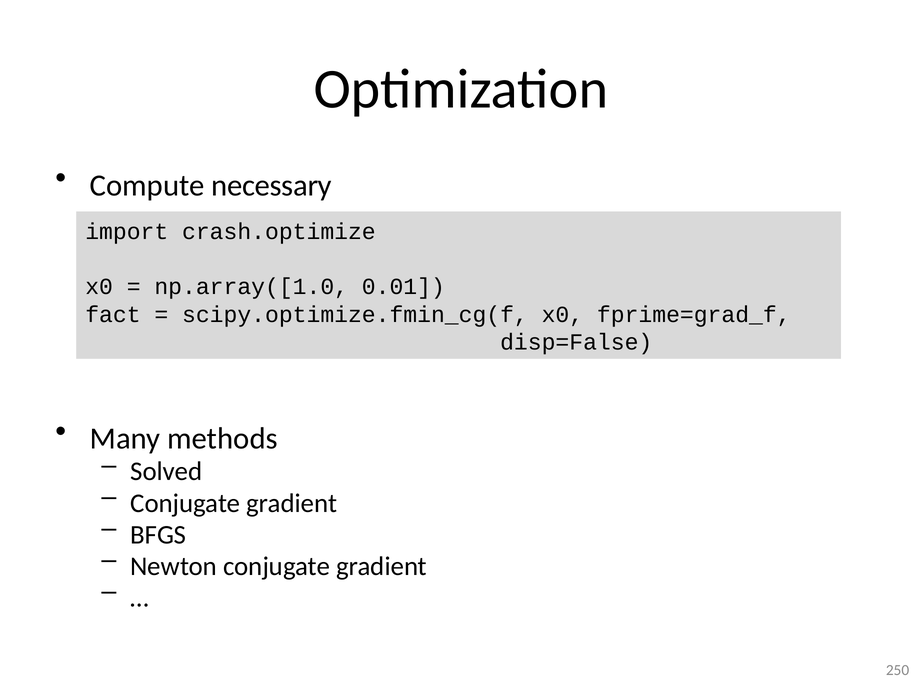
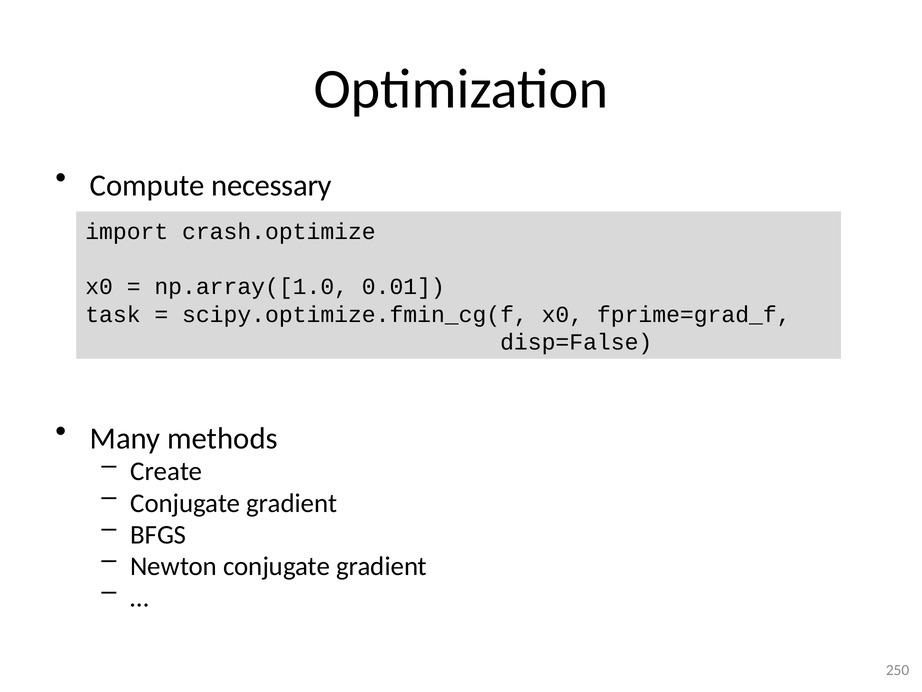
fact: fact -> task (113, 314)
Solved: Solved -> Create (166, 471)
